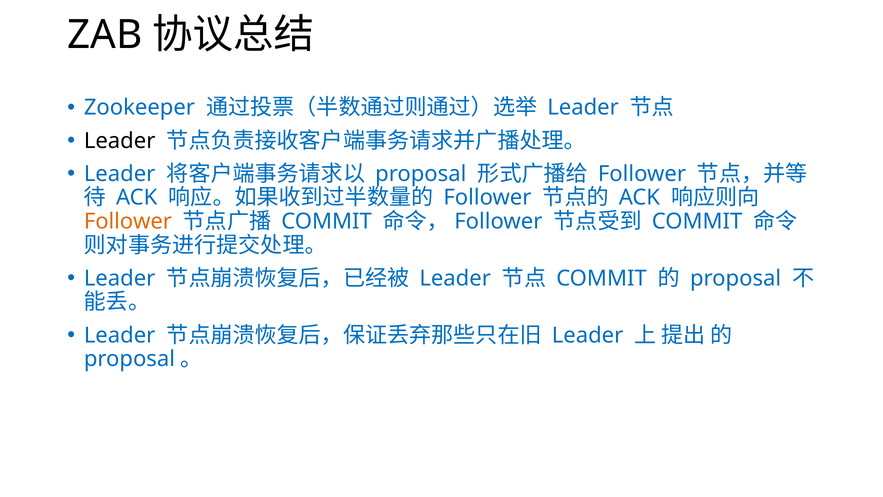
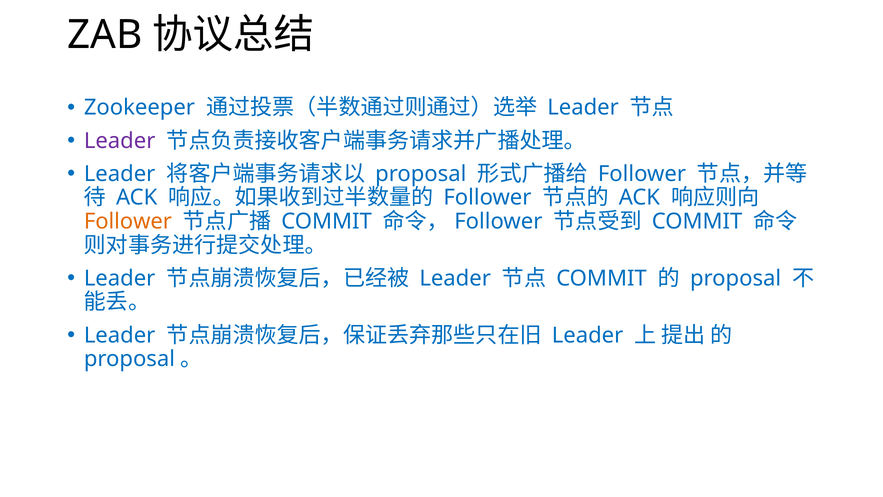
Leader colour: black -> purple (120, 141)
